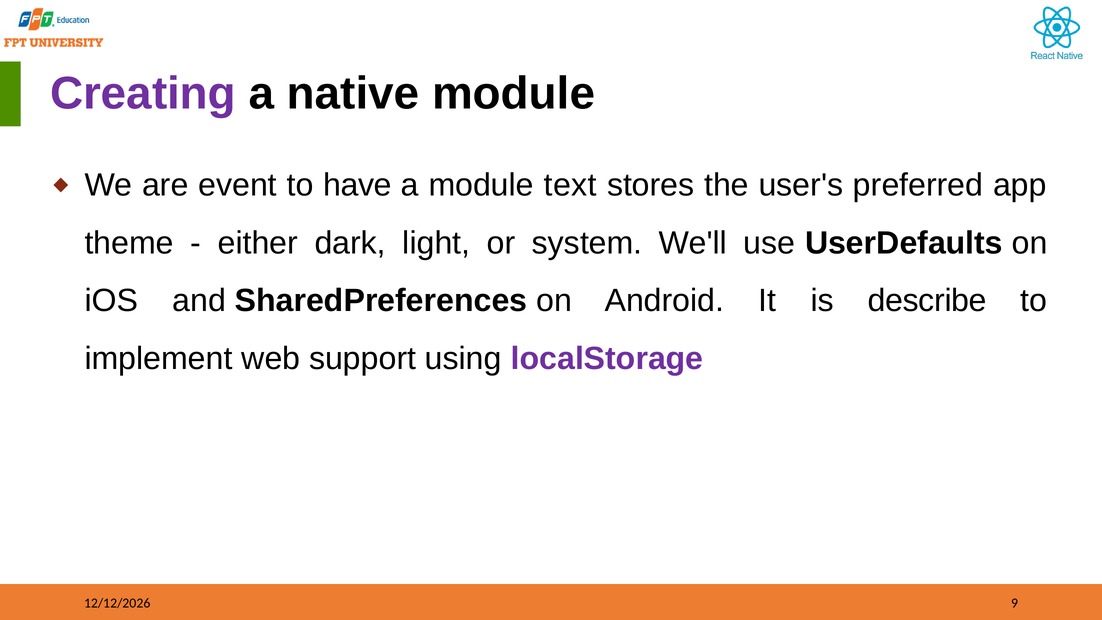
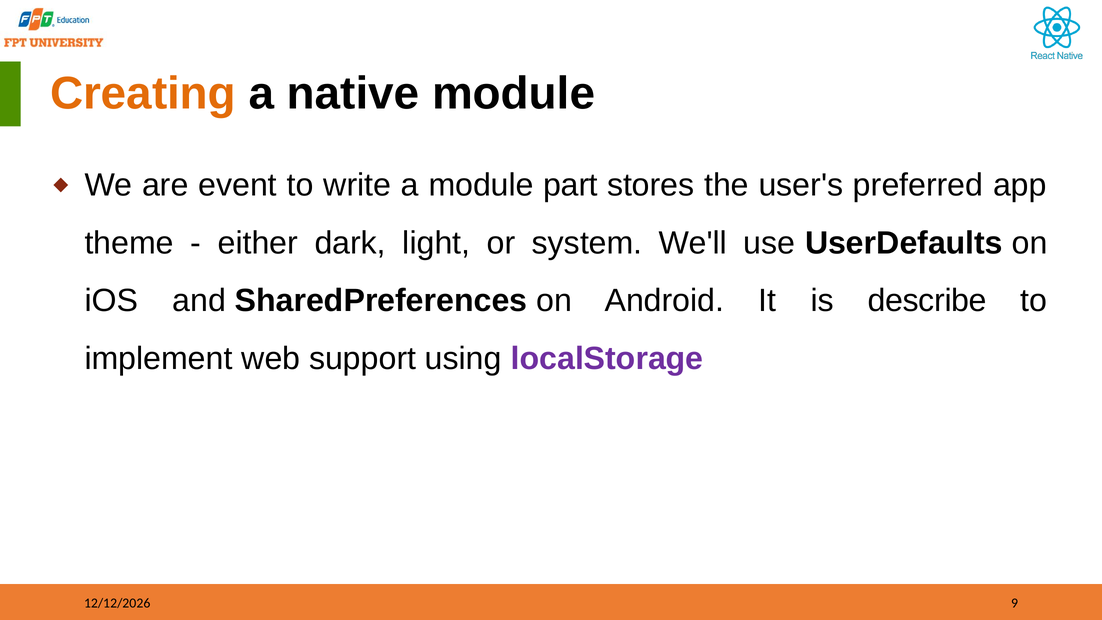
Creating colour: purple -> orange (143, 94)
have: have -> write (357, 185)
text: text -> part (571, 185)
